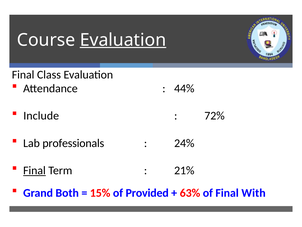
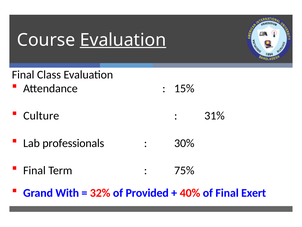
44%: 44% -> 15% (184, 88)
Include: Include -> Culture (41, 116)
72%: 72% -> 31% (215, 116)
24%: 24% -> 30% (184, 143)
Final underline: present -> none (34, 170)
21%: 21% -> 75% (184, 170)
Both: Both -> With (67, 193)
15%: 15% -> 32% (100, 193)
63%: 63% -> 40% (190, 193)
With: With -> Exert (254, 193)
